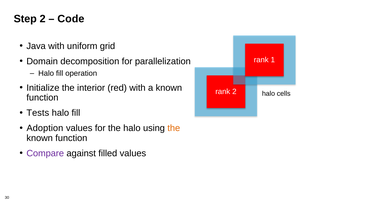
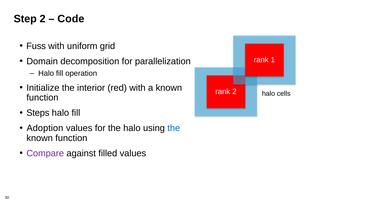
Java: Java -> Fuss (36, 46)
Tests: Tests -> Steps (38, 113)
the colour: orange -> blue (174, 128)
